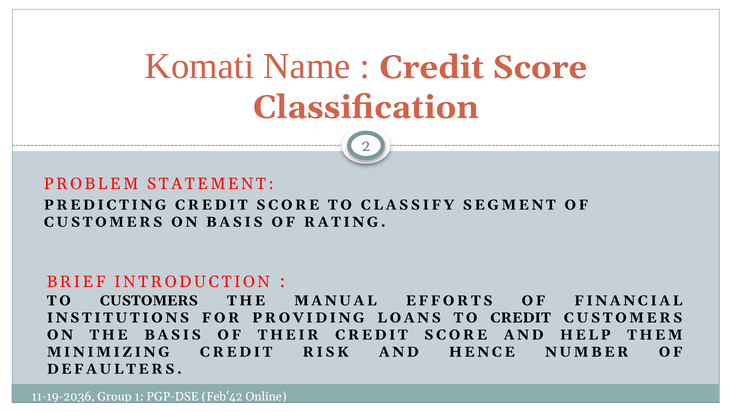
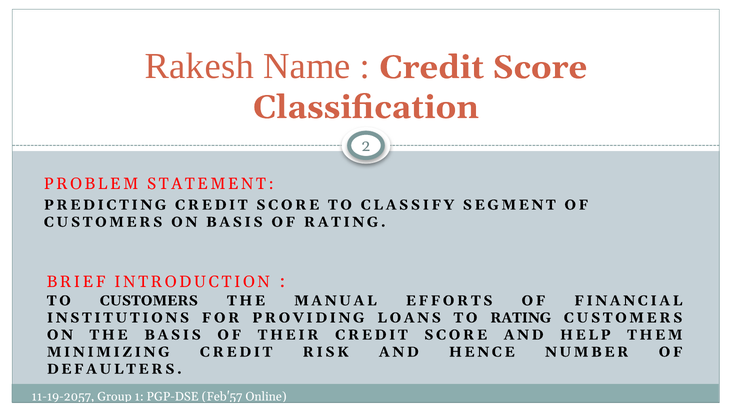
Komati: Komati -> Rakesh (199, 66)
TO CREDIT: CREDIT -> RATING (521, 318)
11-19-2036: 11-19-2036 -> 11-19-2057 (63, 397)
Feb'42: Feb'42 -> Feb'57 (222, 397)
